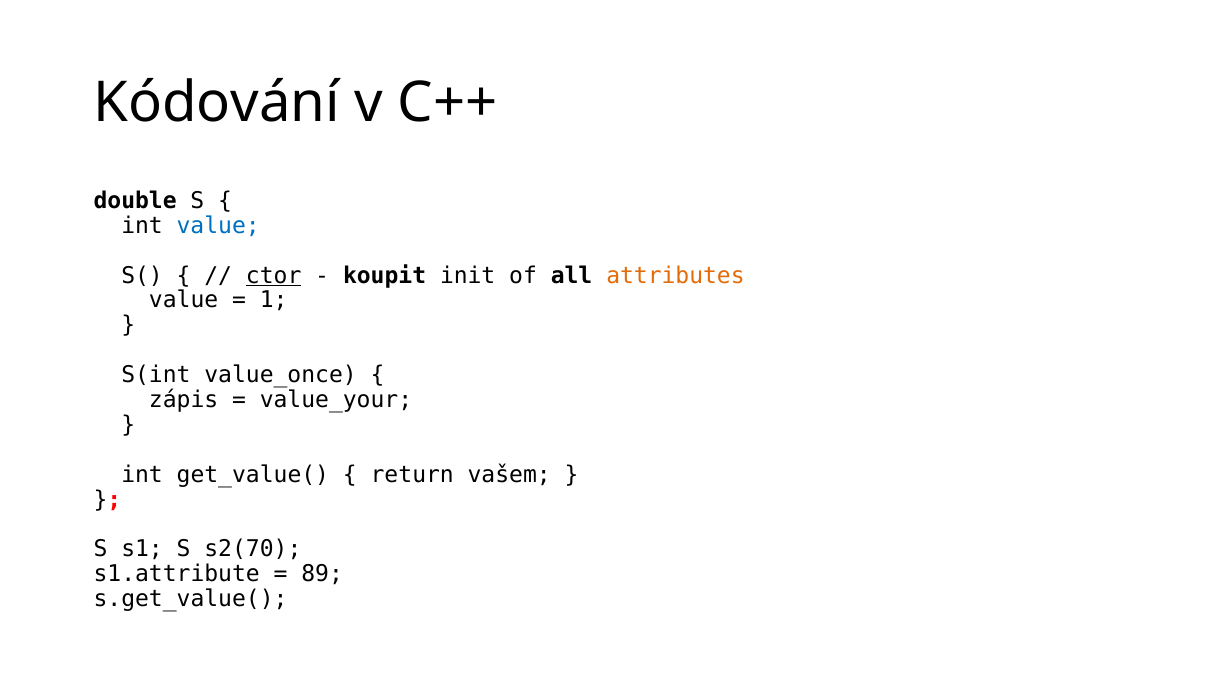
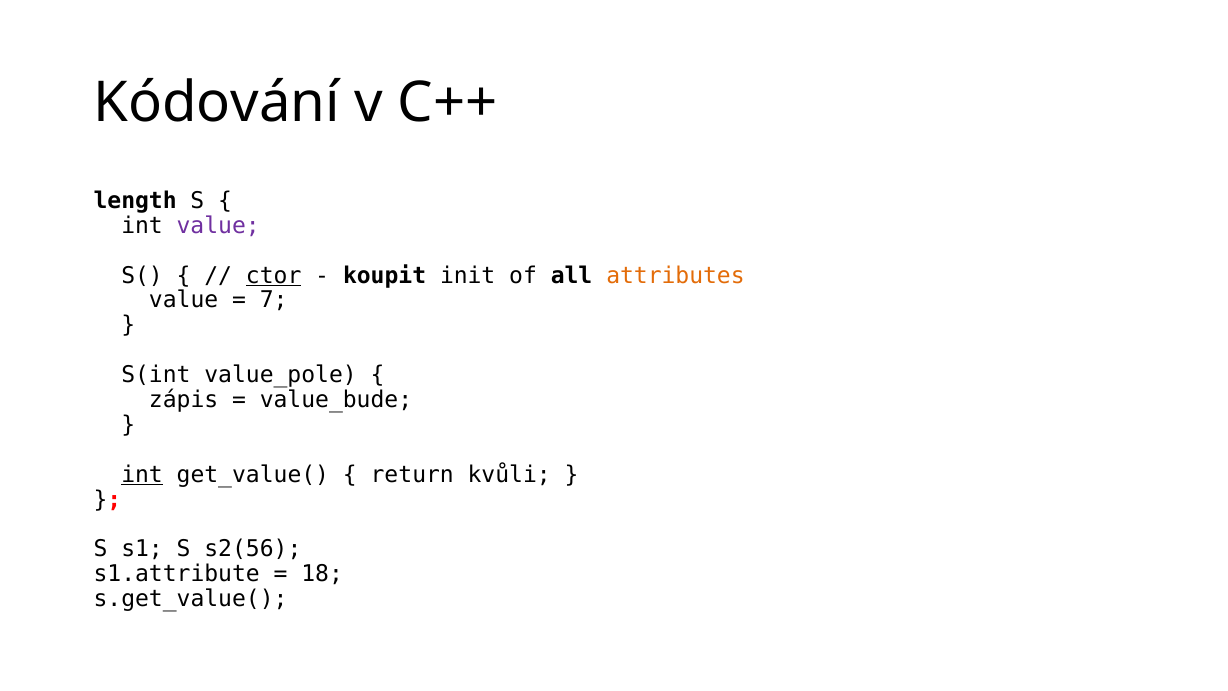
double: double -> length (135, 201)
value colour: blue -> purple (218, 226)
1: 1 -> 7 (274, 300)
value_once: value_once -> value_pole (281, 375)
value_your: value_your -> value_bude (336, 400)
int underline: none -> present (142, 474)
vašem: vašem -> kvůli (509, 474)
s2(70: s2(70 -> s2(56 (253, 549)
89: 89 -> 18 (322, 574)
